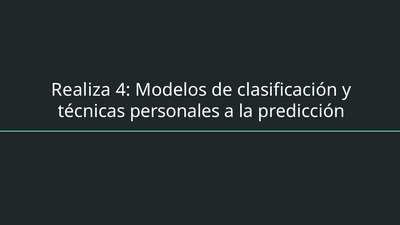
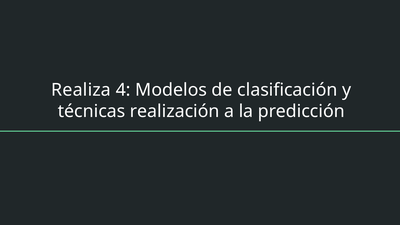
personales: personales -> realización (175, 111)
